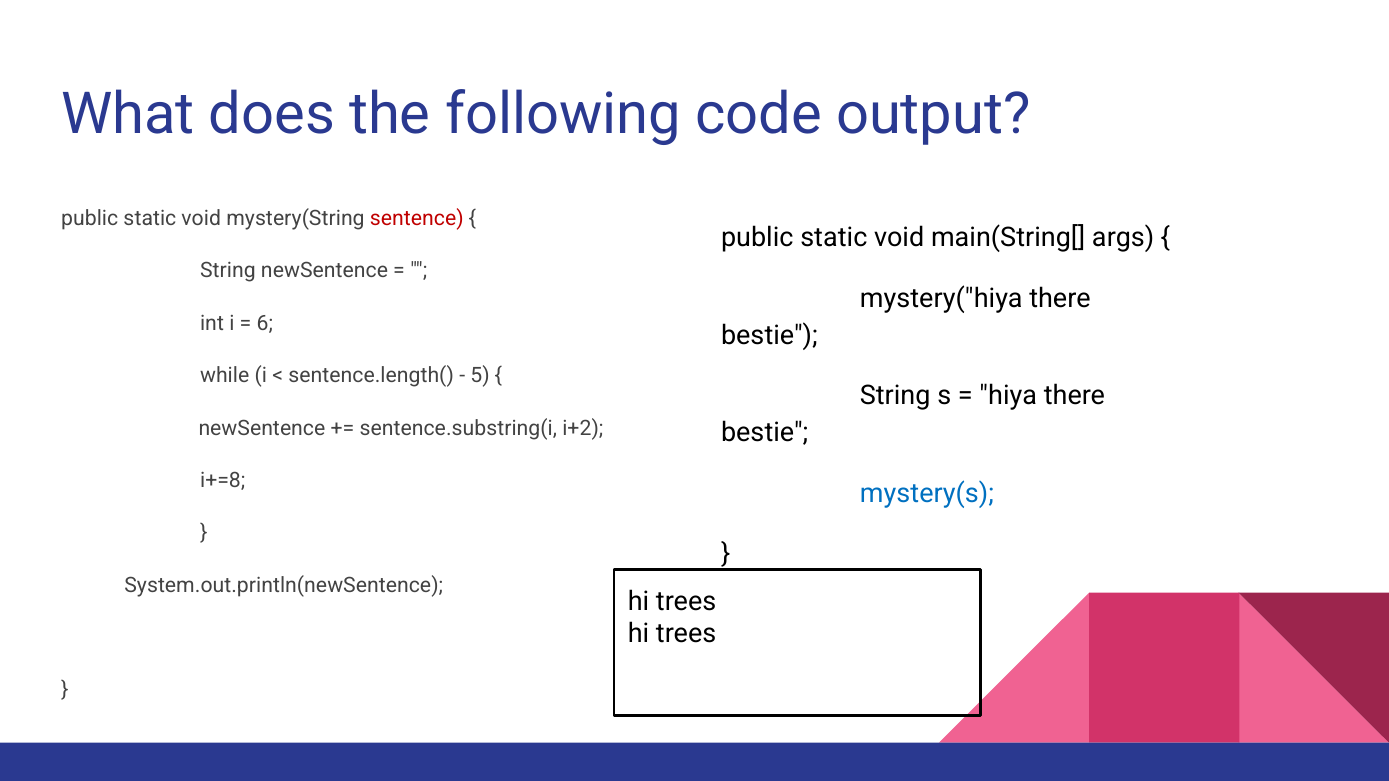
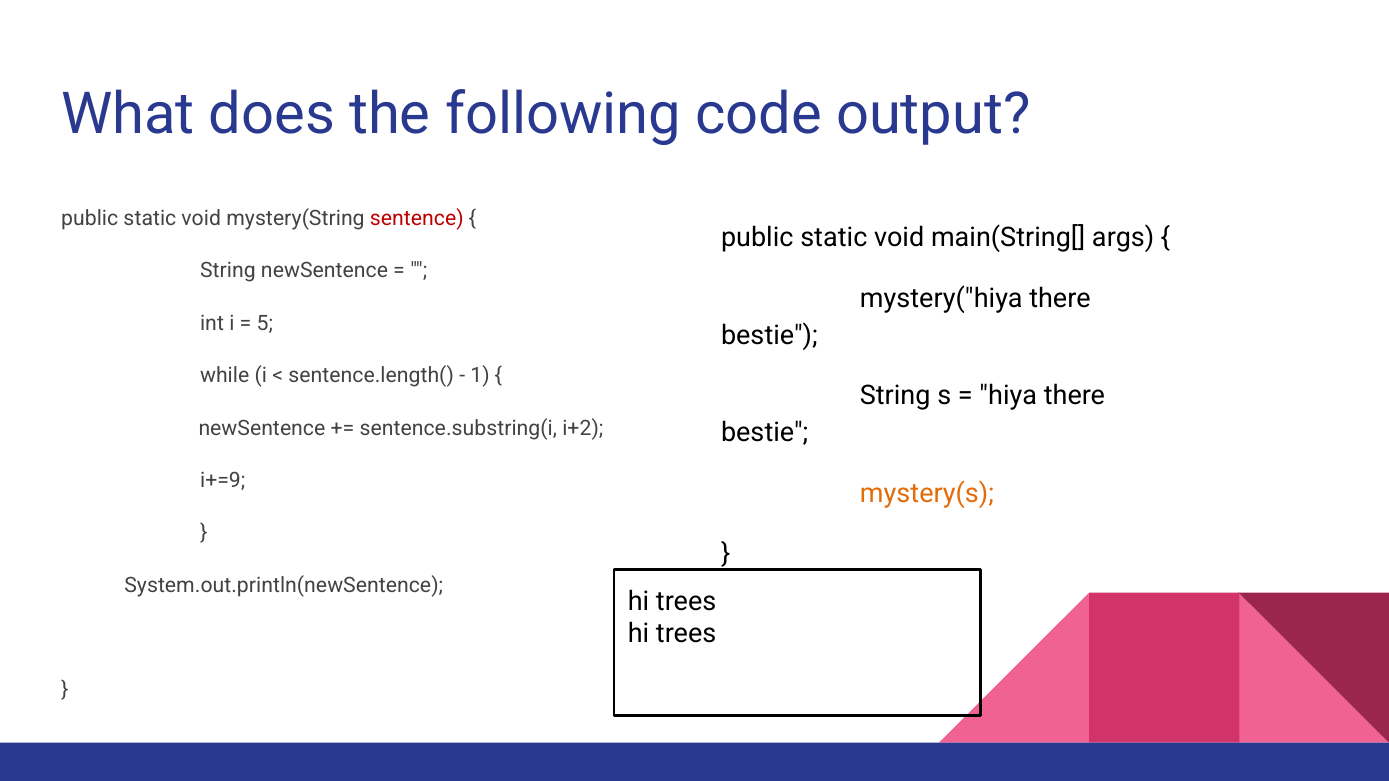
6: 6 -> 5 (265, 323)
5: 5 -> 1 (480, 376)
i+=8: i+=8 -> i+=9 (223, 481)
mystery(s colour: blue -> orange (927, 493)
